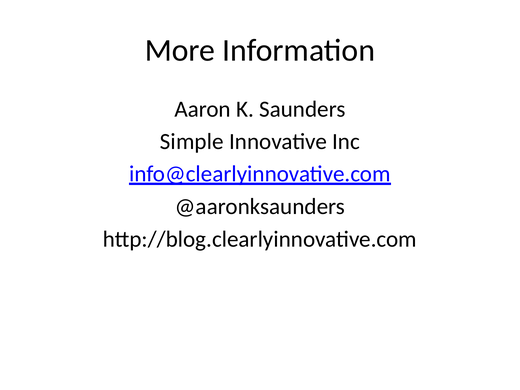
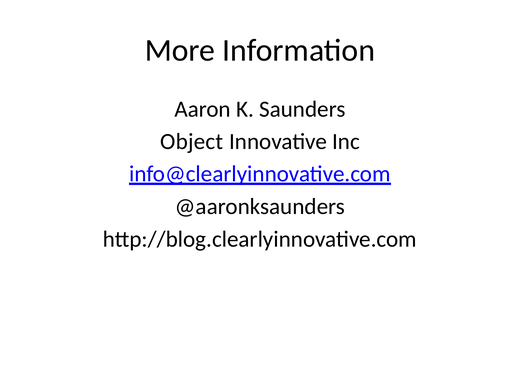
Simple: Simple -> Object (192, 141)
